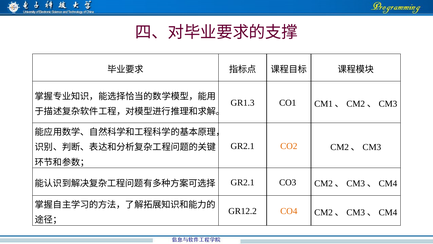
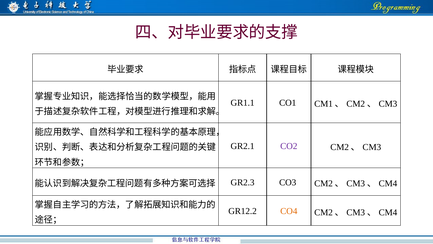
GR1.3: GR1.3 -> GR1.1 (243, 103)
CO2 colour: orange -> purple (289, 146)
GR2.1: GR2.1 -> GR2.3 (243, 182)
